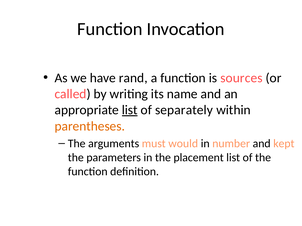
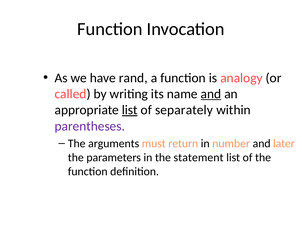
sources: sources -> analogy (241, 78)
and underline: none -> present (211, 94)
parentheses colour: orange -> purple (90, 126)
would: would -> return (183, 144)
kept: kept -> later (284, 144)
placement: placement -> statement (199, 158)
